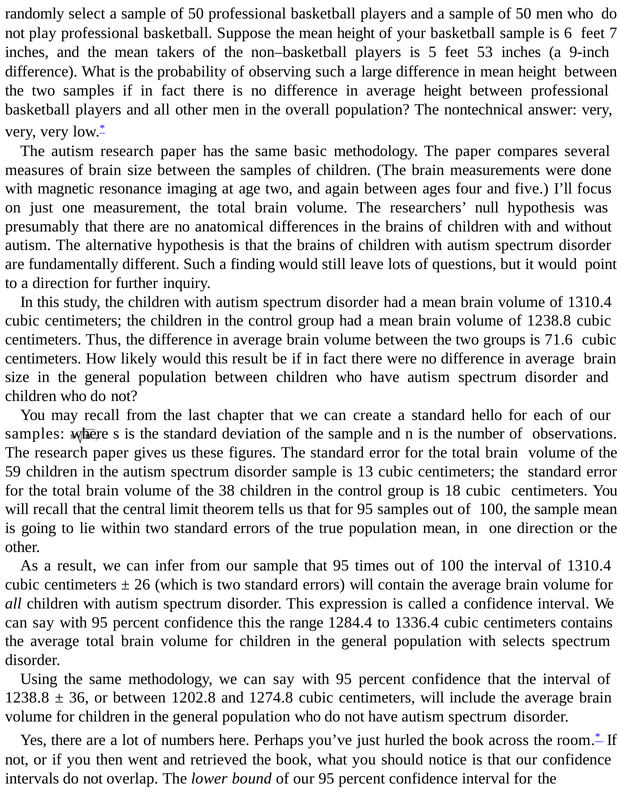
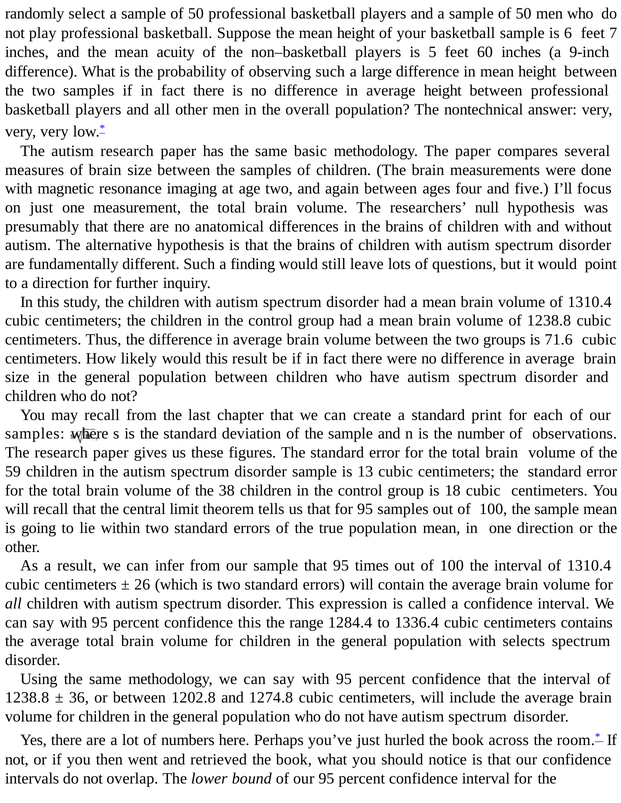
takers: takers -> acuity (176, 52)
53: 53 -> 60 (485, 52)
hello: hello -> print (487, 415)
